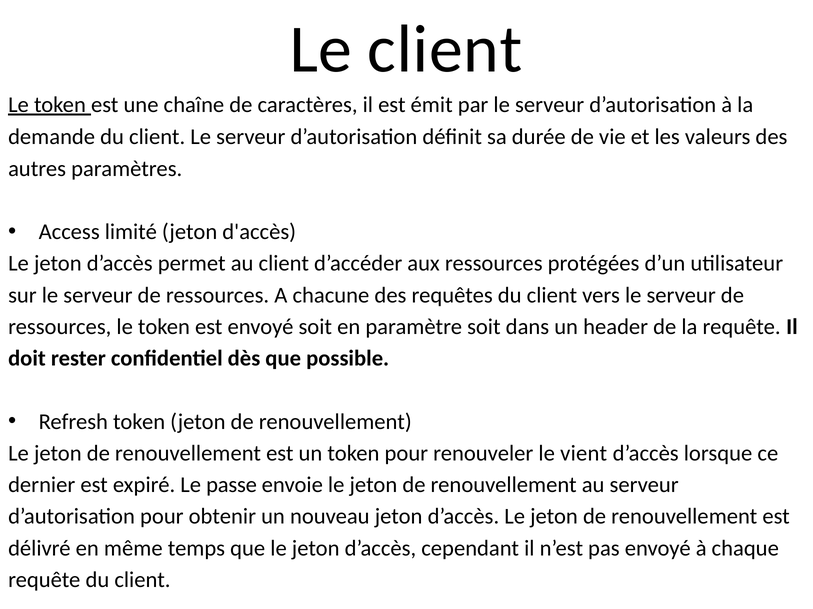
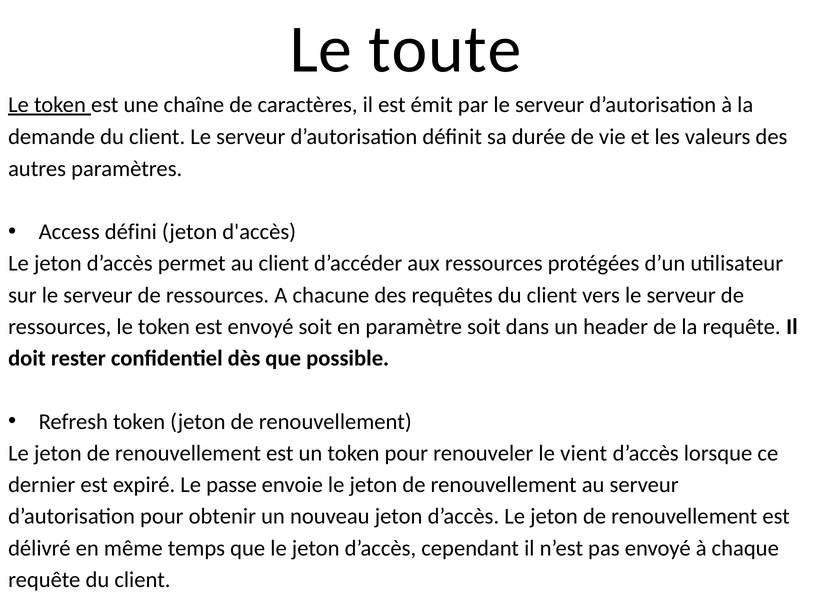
Le client: client -> toute (445, 49)
limité: limité -> défini (131, 232)
